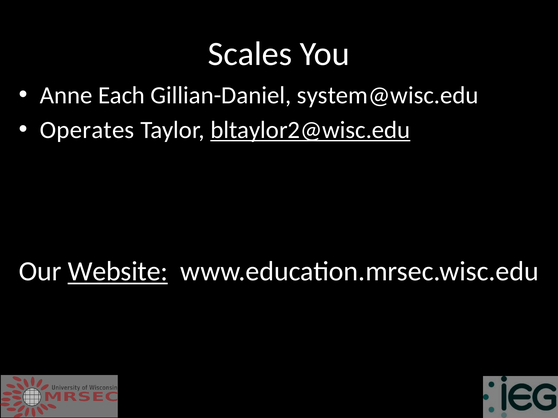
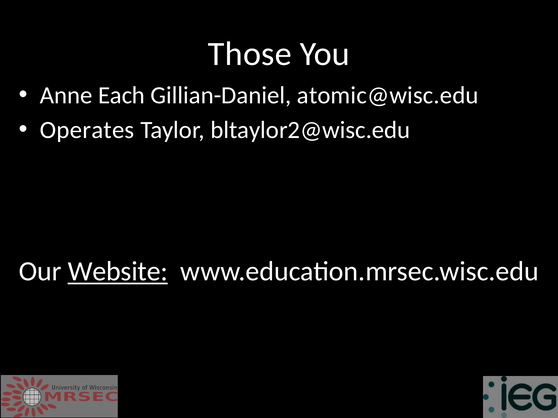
Scales: Scales -> Those (250, 54)
system@wisc.edu: system@wisc.edu -> atomic@wisc.edu (388, 95)
bltaylor2@wisc.edu underline: present -> none (310, 130)
